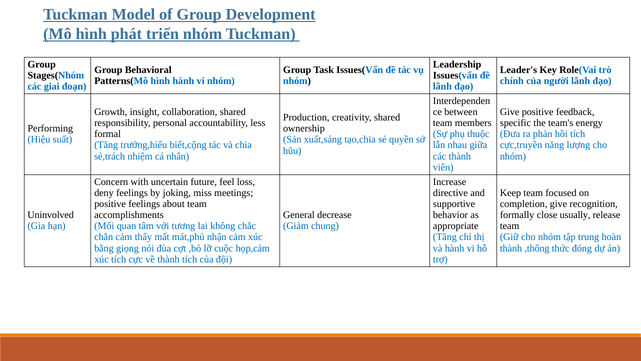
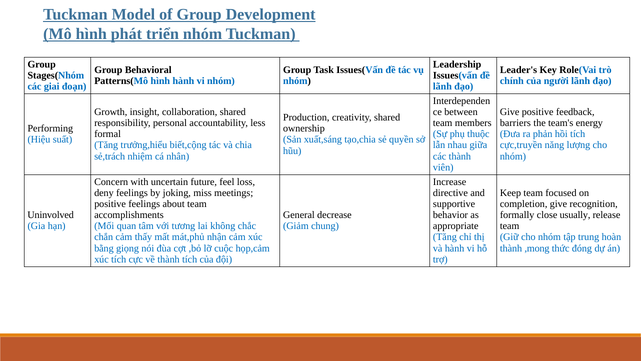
specific: specific -> barriers (515, 123)
,thống: ,thống -> ,mong (537, 248)
